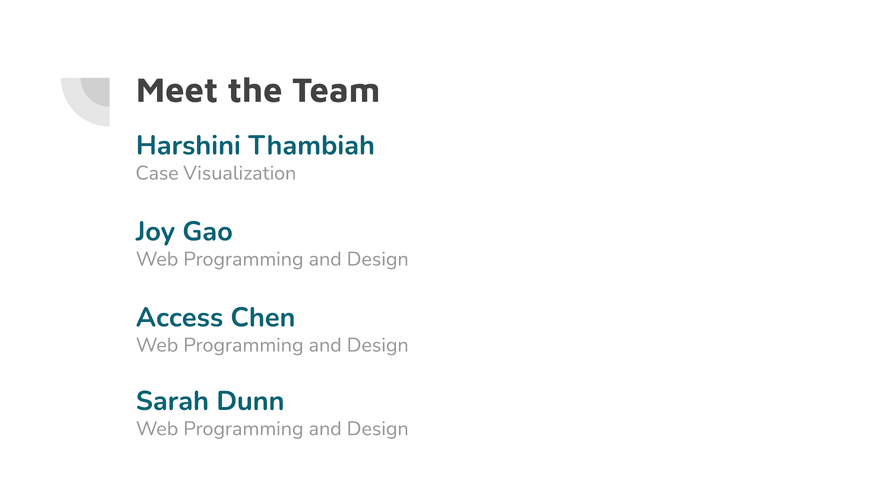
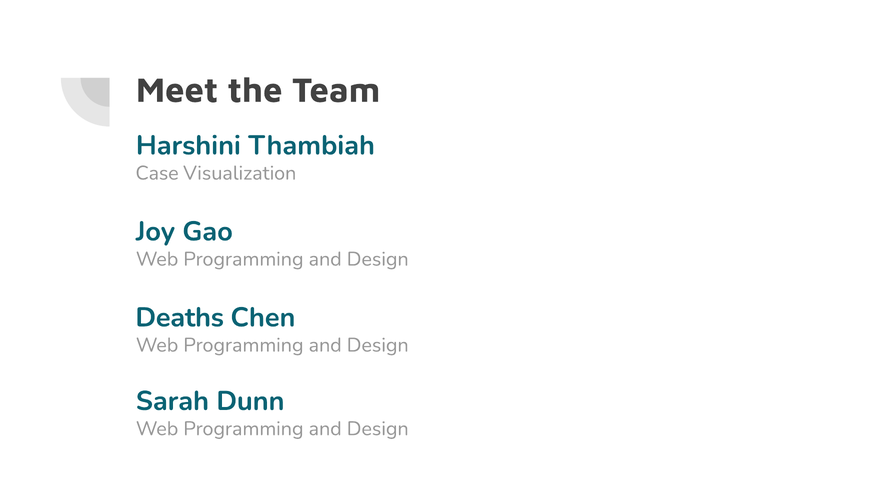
Access: Access -> Deaths (180, 317)
